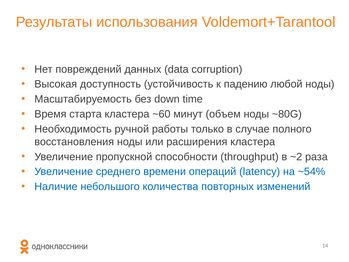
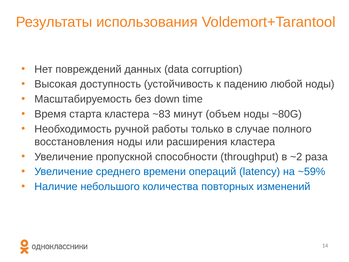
~60: ~60 -> ~83 (161, 114)
~54%: ~54% -> ~59% (312, 172)
